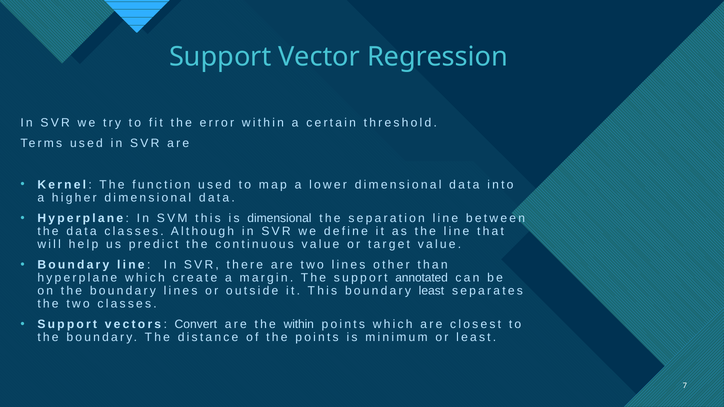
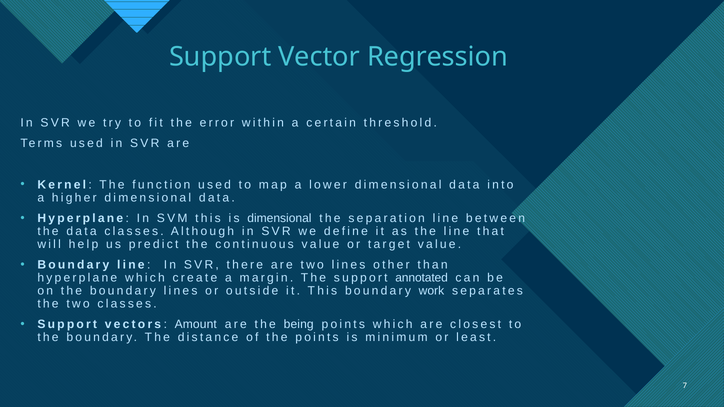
boundary least: least -> work (431, 291)
Convert: Convert -> Amount (196, 324)
the within: within -> being (299, 324)
